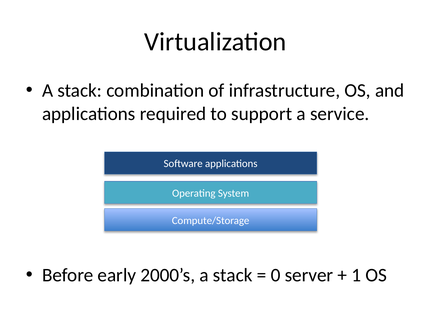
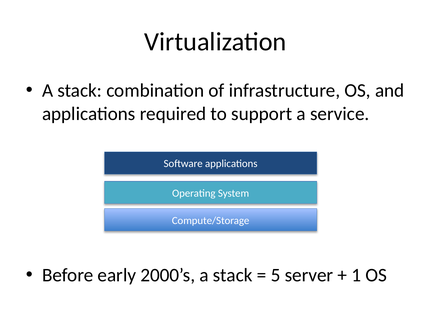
0: 0 -> 5 (276, 275)
